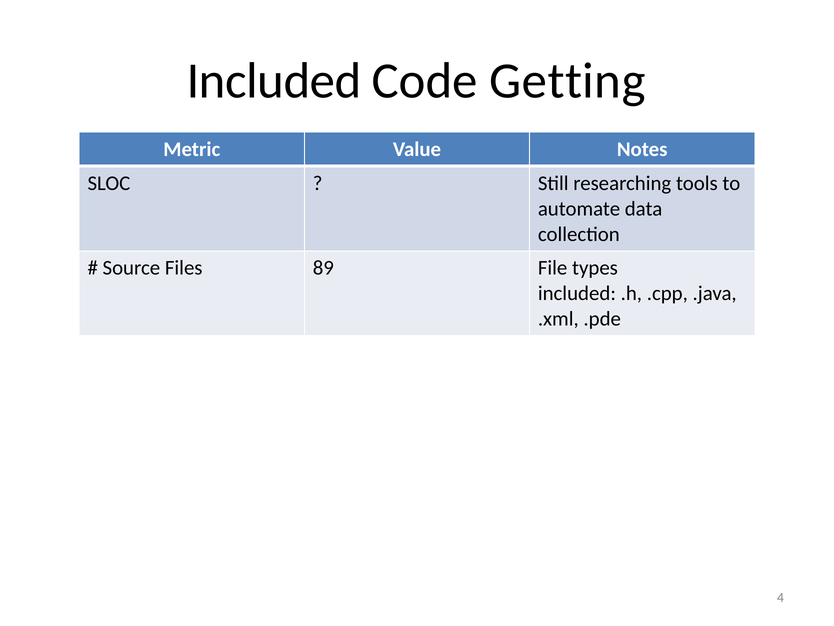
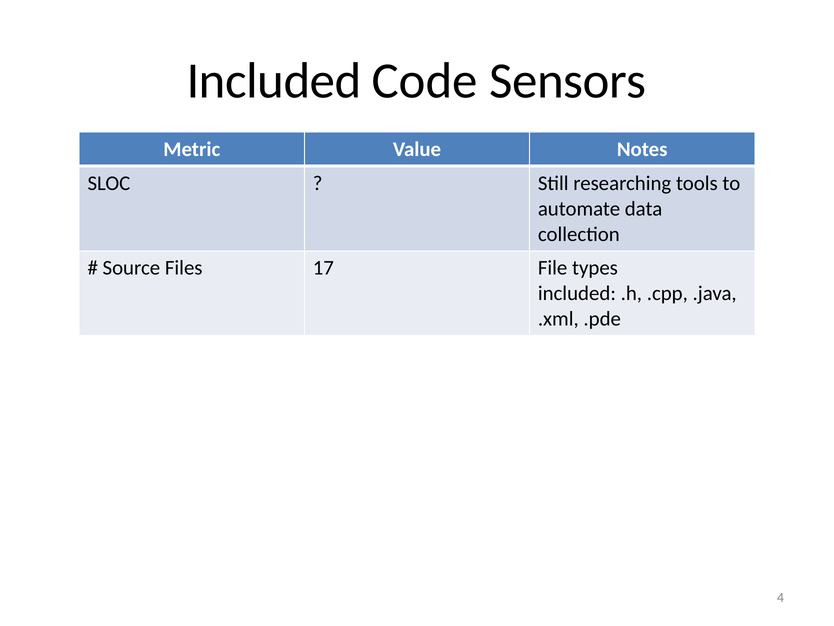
Getting: Getting -> Sensors (568, 81)
89: 89 -> 17 (323, 268)
